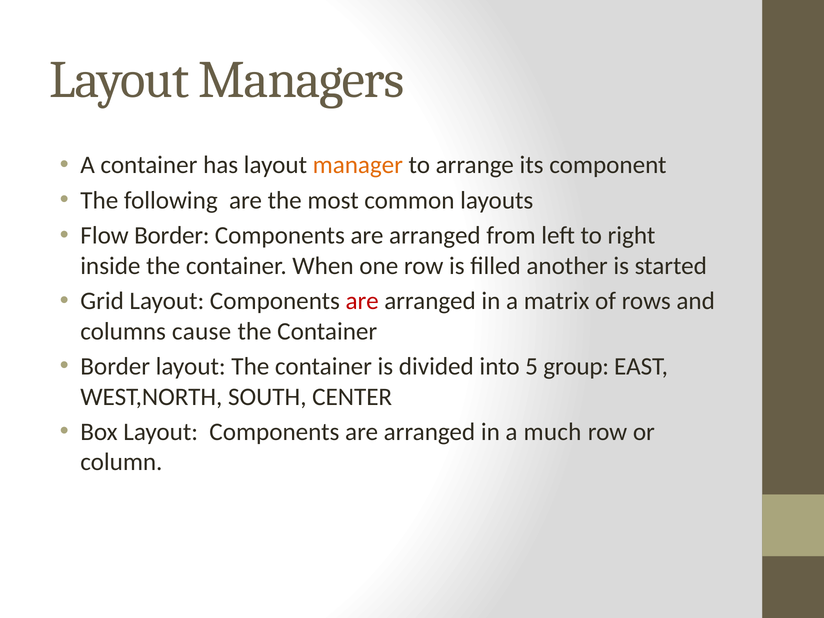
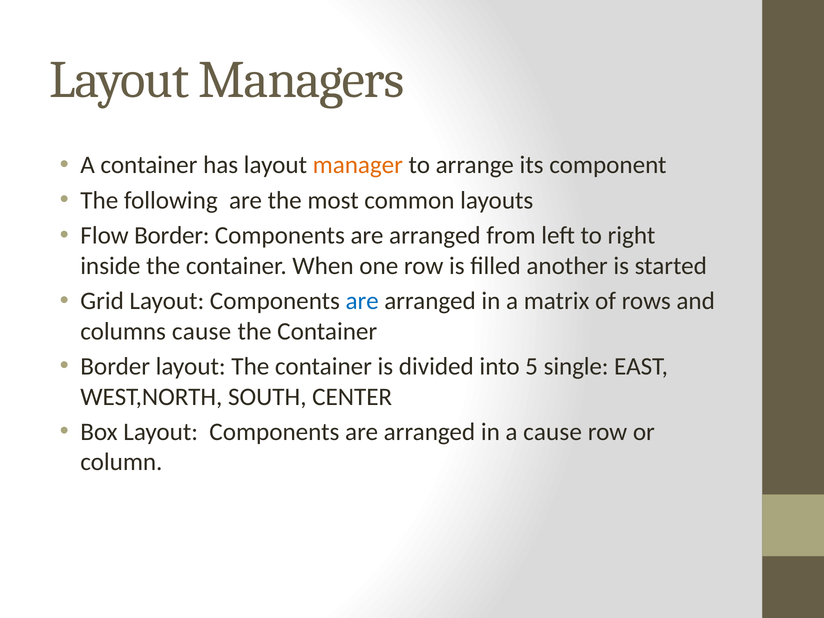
are colour: red -> blue (362, 301)
group: group -> single (576, 367)
a much: much -> cause (553, 432)
